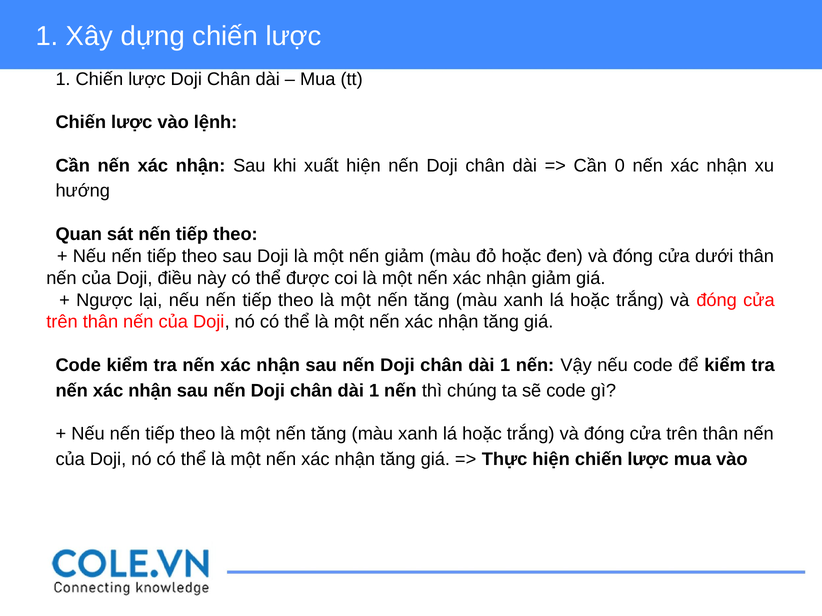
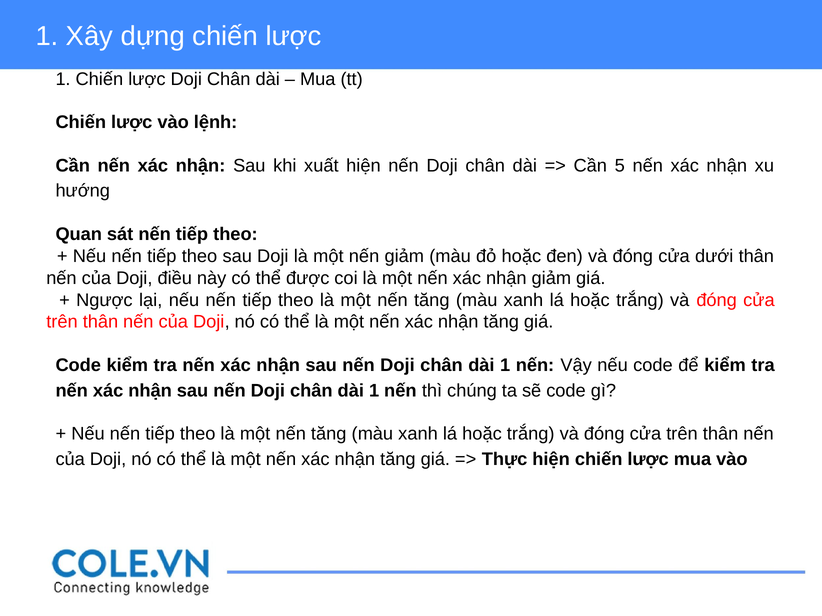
0: 0 -> 5 (620, 166)
